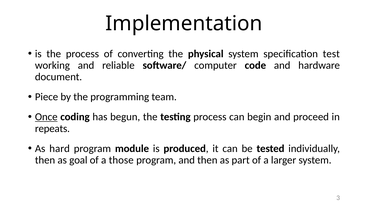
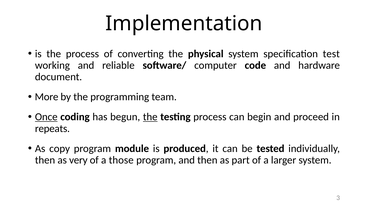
Piece: Piece -> More (47, 97)
the underline: none -> present (150, 117)
hard: hard -> copy (60, 148)
goal: goal -> very (78, 160)
